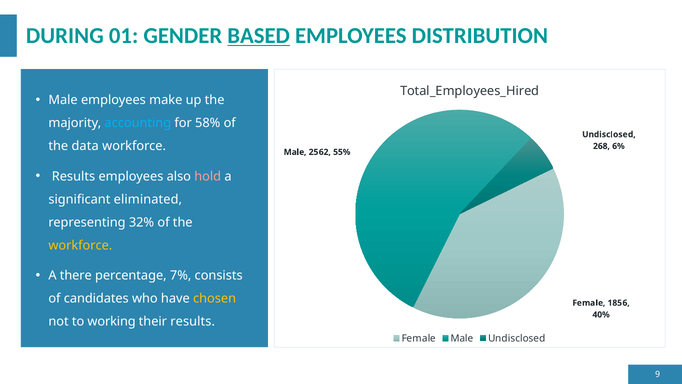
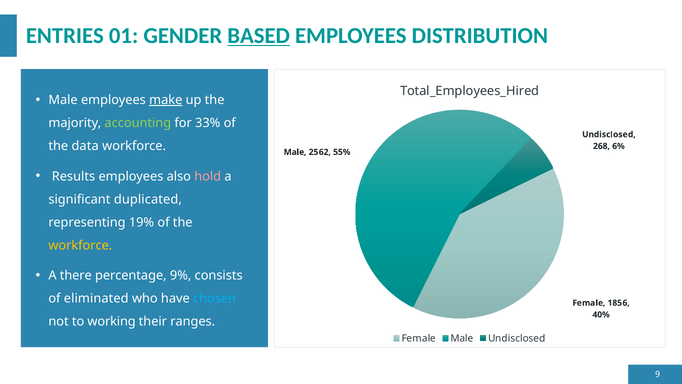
DURING: DURING -> ENTRIES (65, 36)
make underline: none -> present (166, 100)
accounting colour: light blue -> light green (138, 123)
58%: 58% -> 33% (208, 123)
eliminated: eliminated -> duplicated (148, 199)
32%: 32% -> 19% (142, 222)
7%: 7% -> 9% (181, 275)
candidates: candidates -> eliminated (96, 298)
chosen colour: yellow -> light blue (215, 298)
their results: results -> ranges (193, 321)
